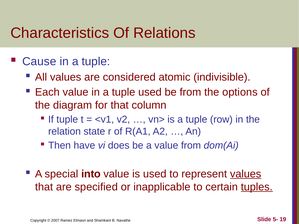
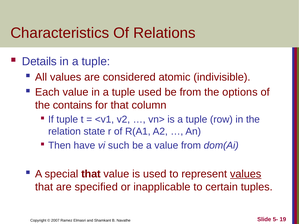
Cause: Cause -> Details (39, 62)
diagram: diagram -> contains (73, 105)
does: does -> such (119, 145)
special into: into -> that (91, 174)
tuples underline: present -> none (257, 187)
